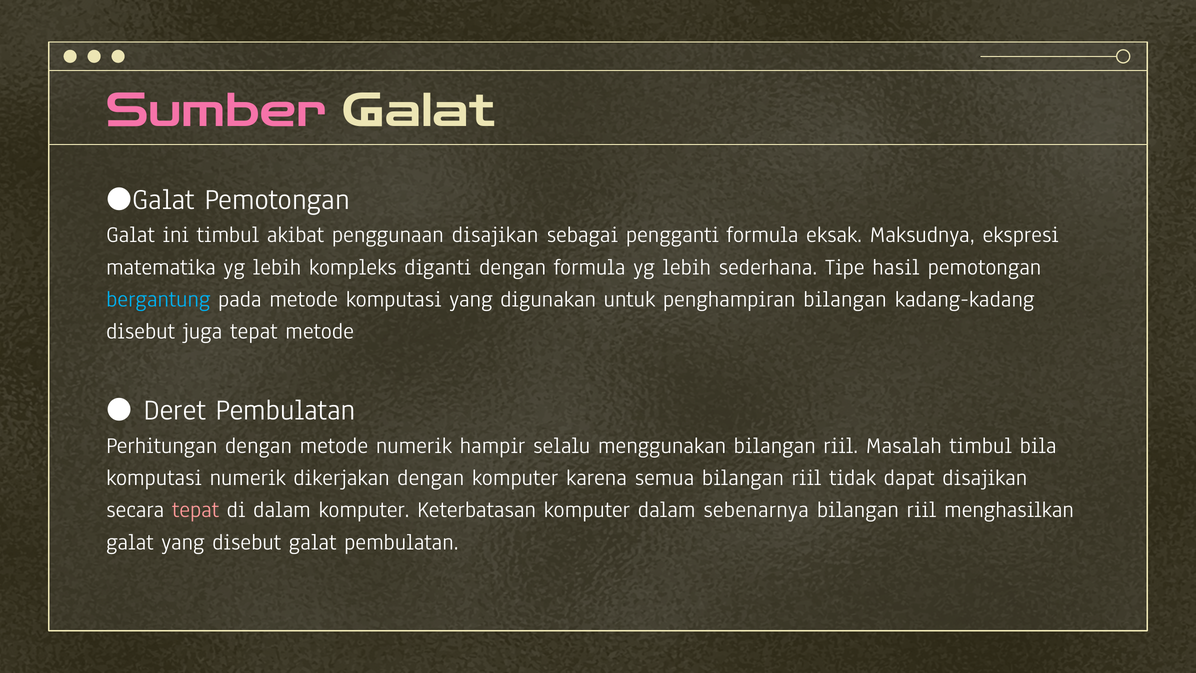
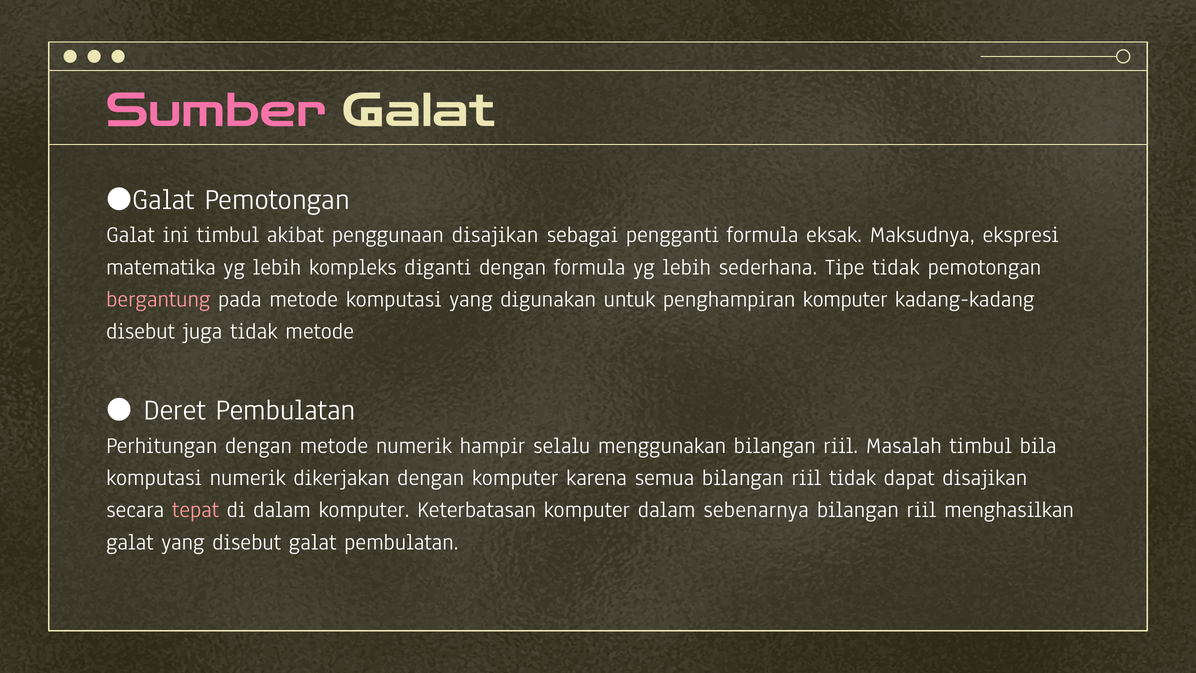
Tipe hasil: hasil -> tidak (896, 267)
bergantung colour: light blue -> pink (158, 299)
penghampiran bilangan: bilangan -> komputer (845, 299)
juga tepat: tepat -> tidak (254, 331)
